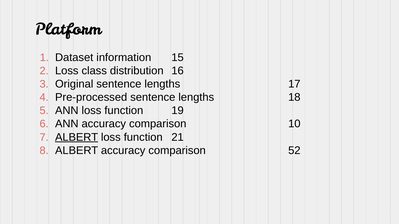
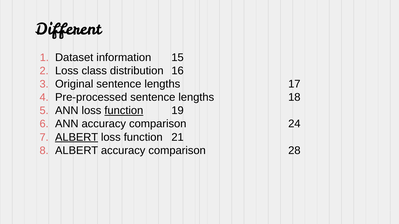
Platform: Platform -> Different (68, 30)
function underline: none -> present (124, 111)
10: 10 -> 24 (294, 124)
52: 52 -> 28 (294, 151)
